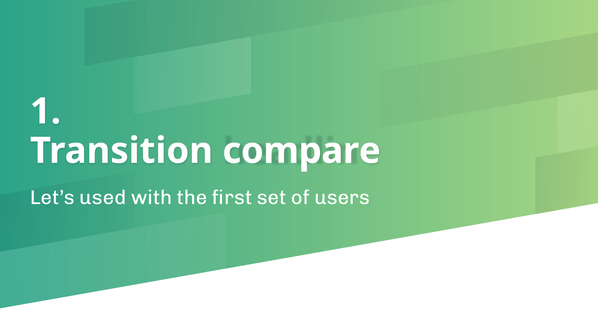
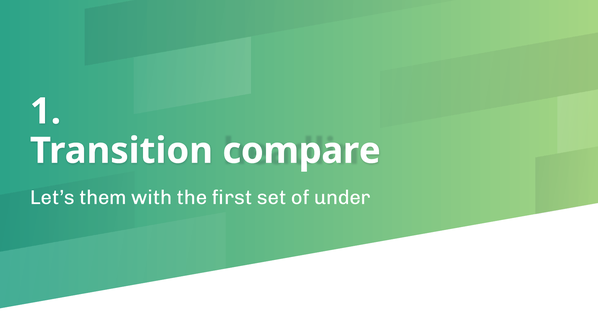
used: used -> them (103, 198)
users: users -> under (342, 198)
